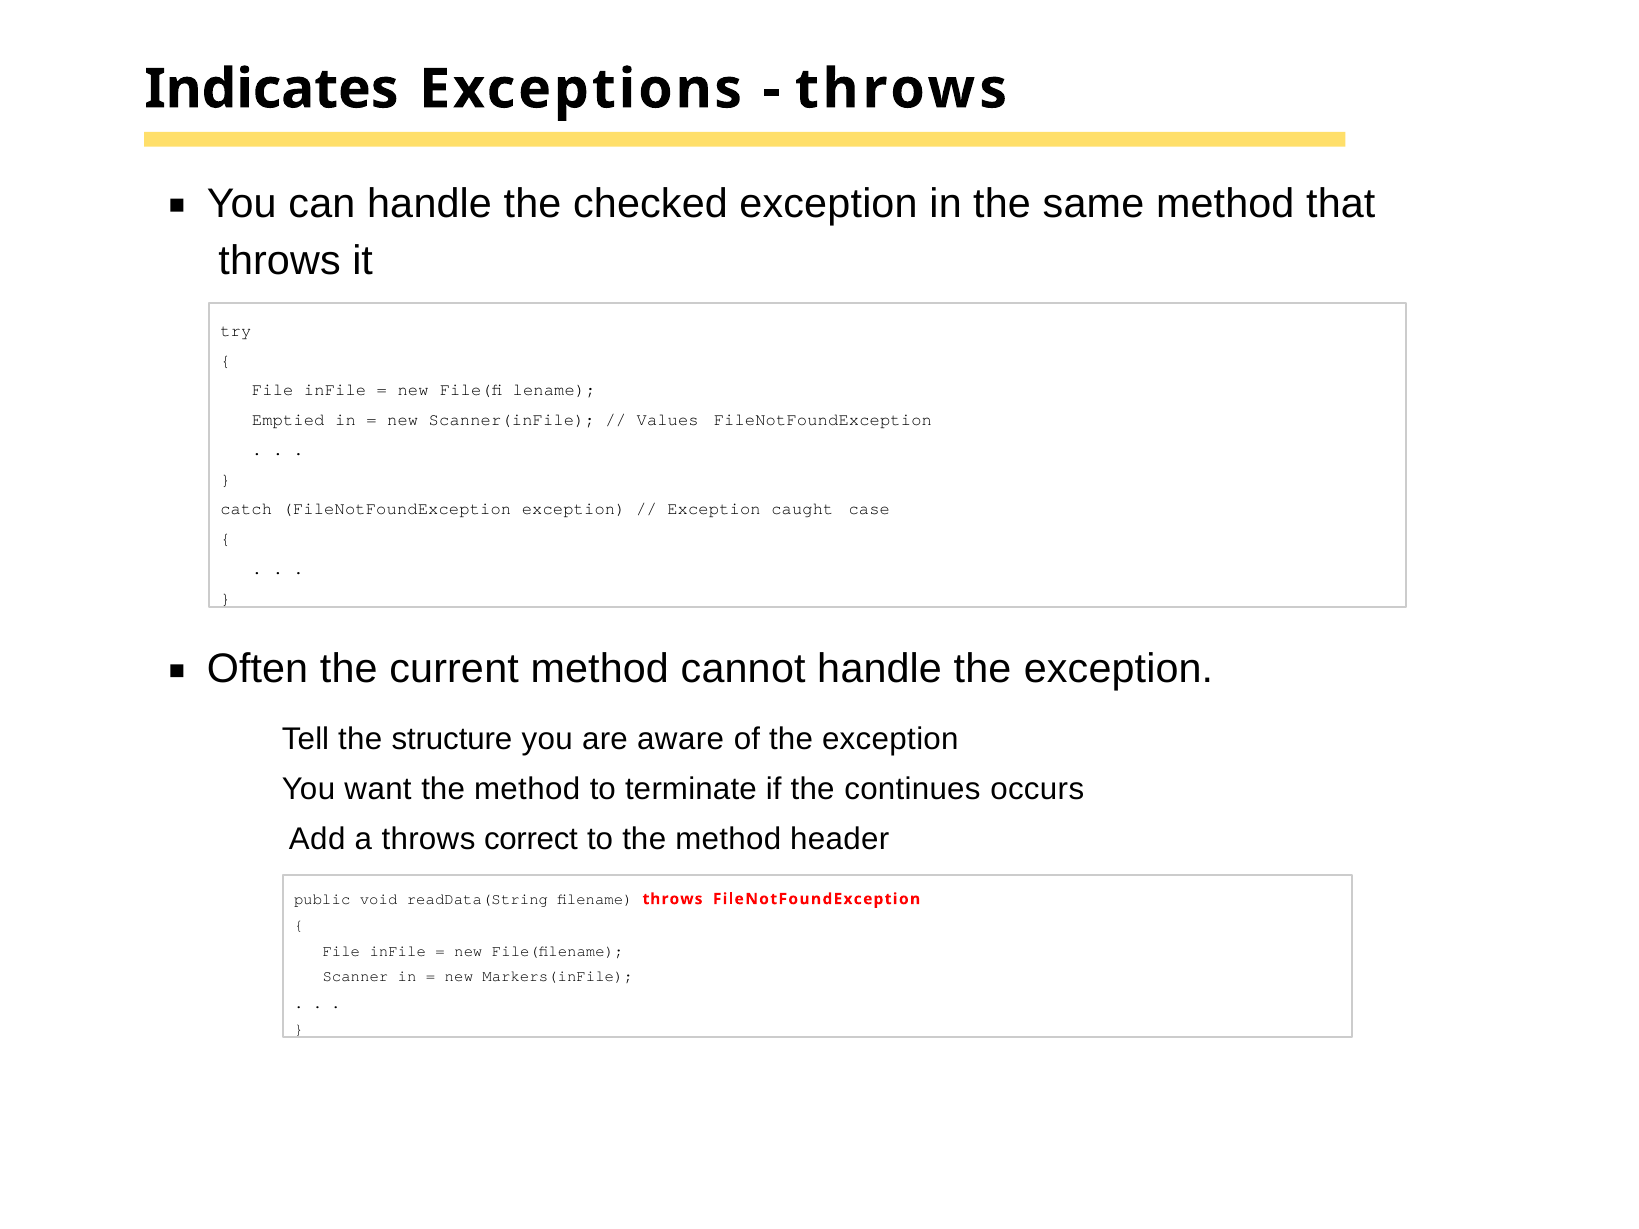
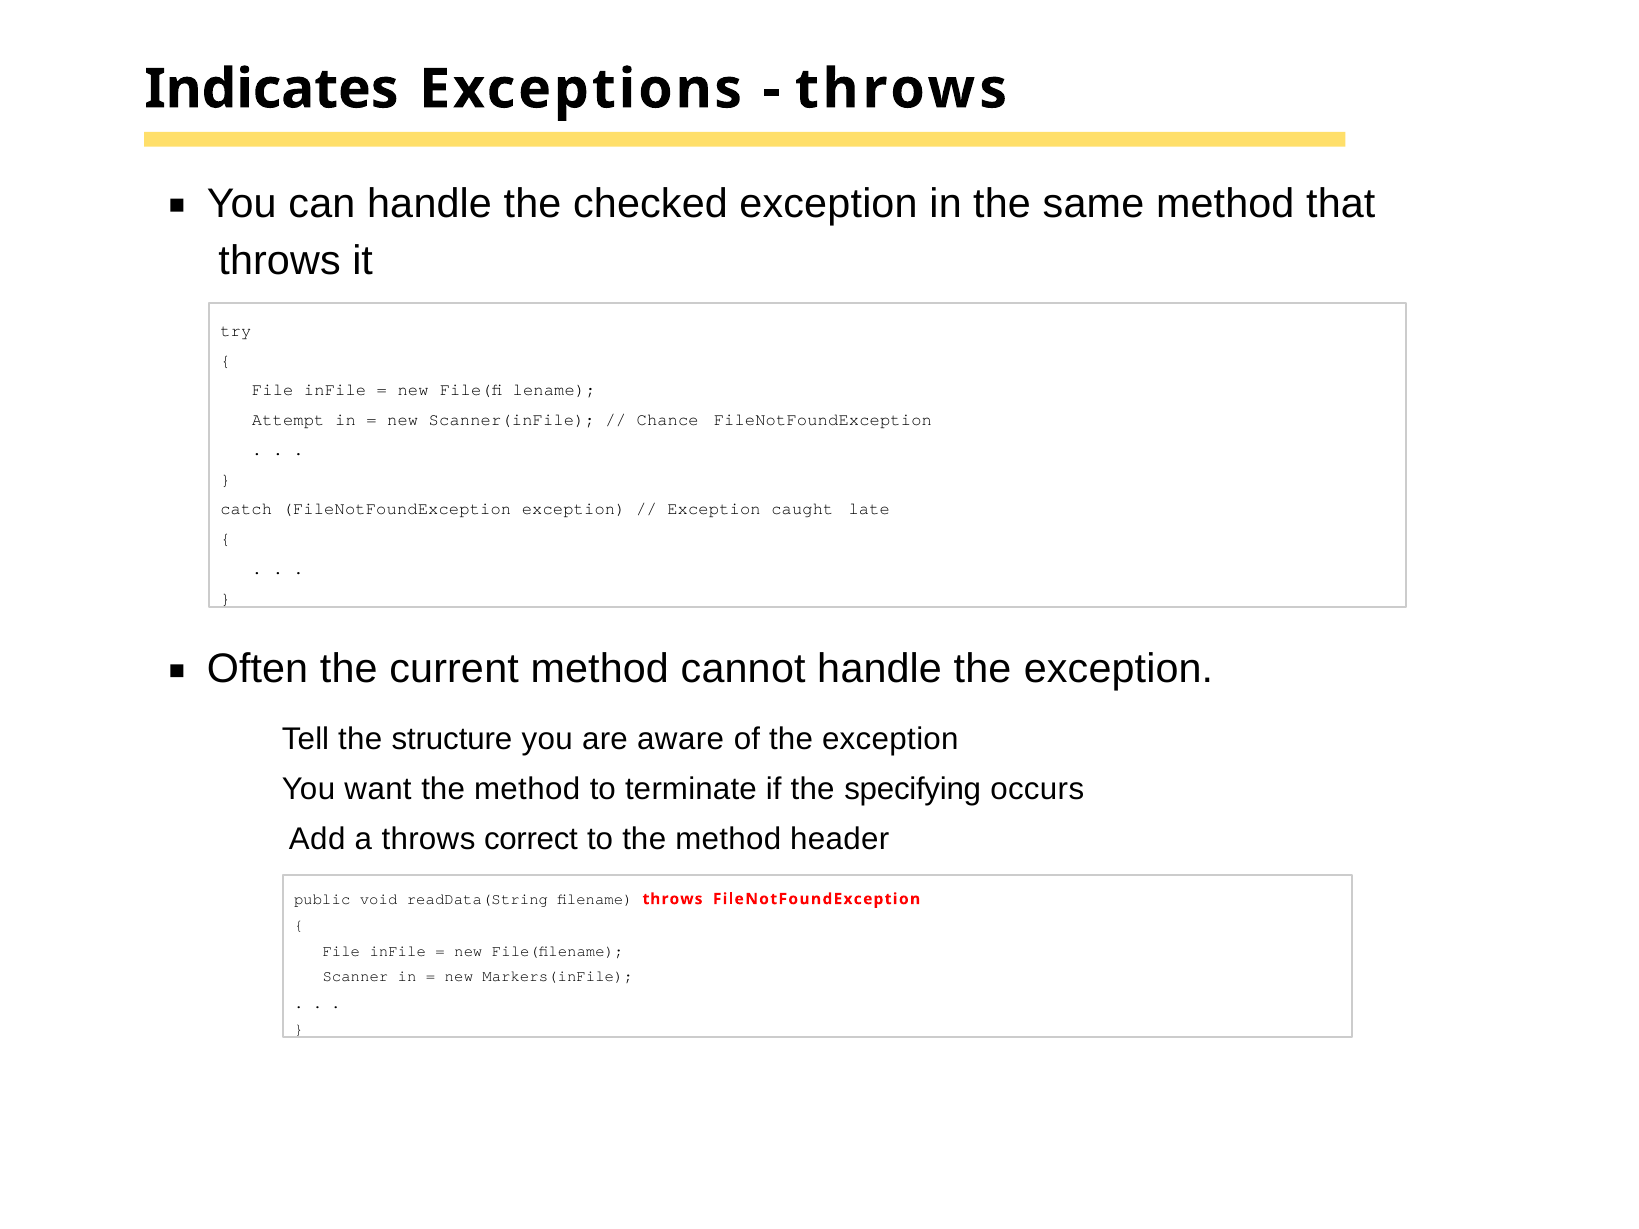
Emptied: Emptied -> Attempt (288, 420)
Values: Values -> Chance (668, 420)
case: case -> late (869, 509)
continues: continues -> specifying (913, 790)
